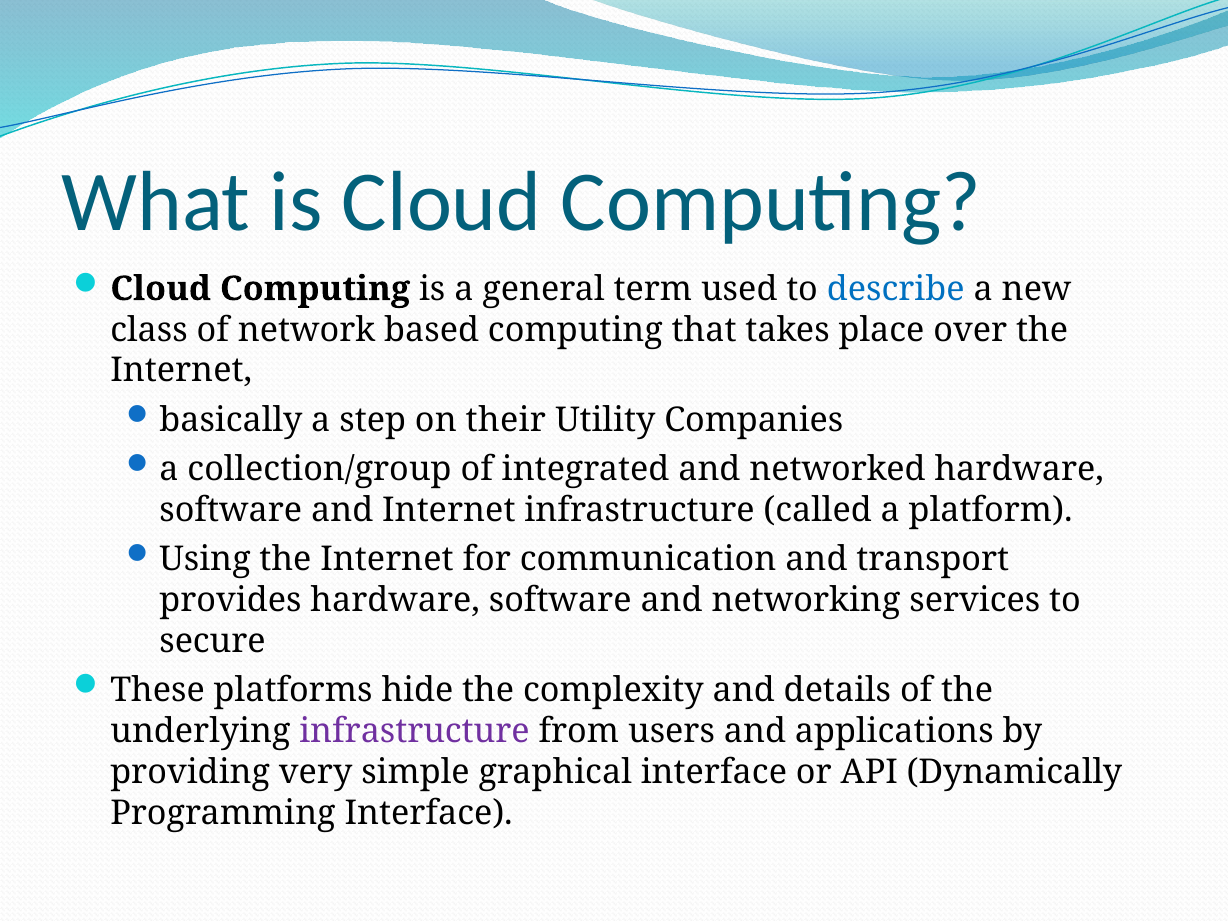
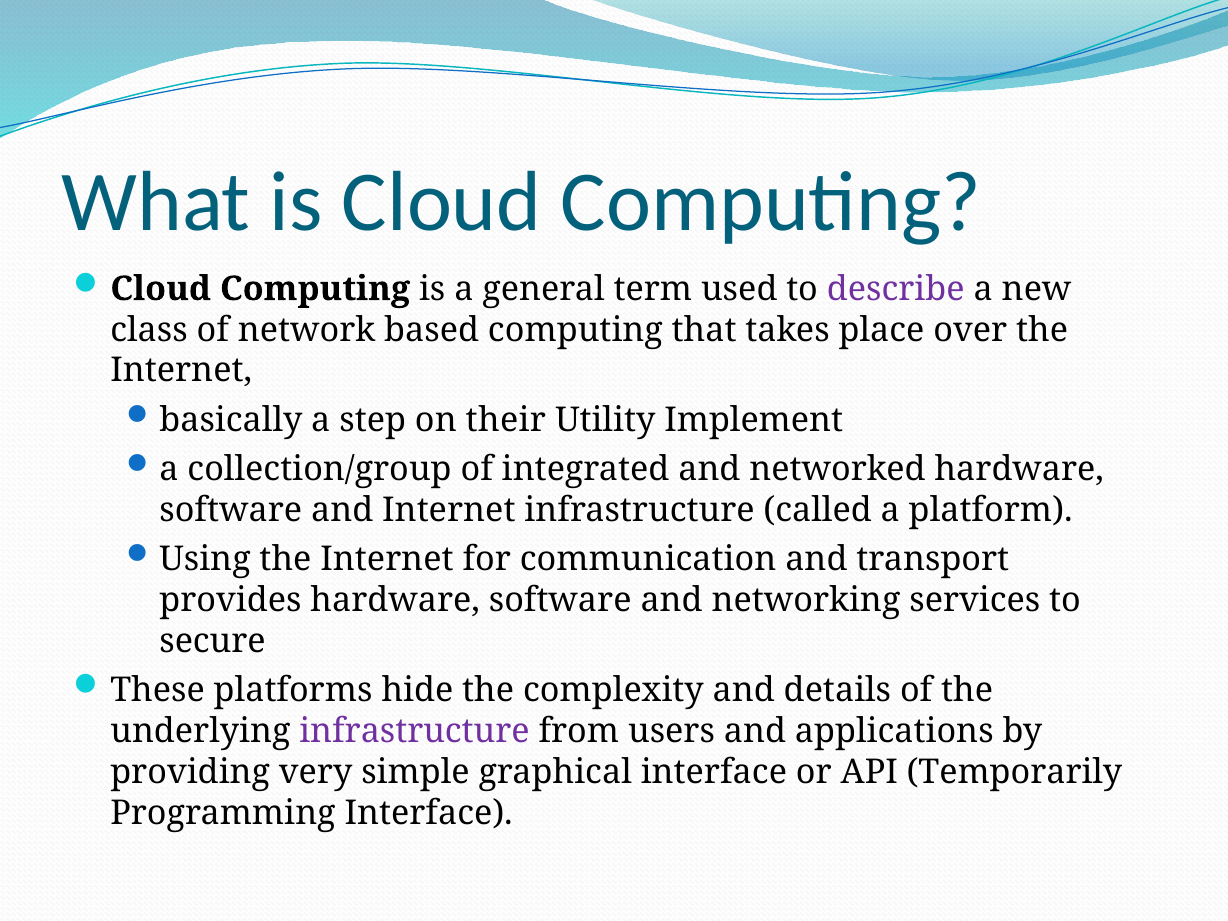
describe colour: blue -> purple (896, 289)
Companies: Companies -> Implement (754, 420)
Dynamically: Dynamically -> Temporarily (1014, 772)
